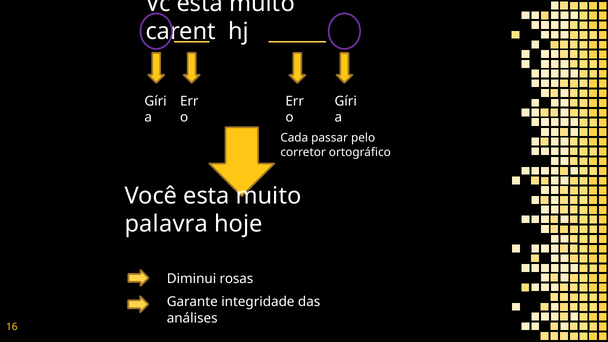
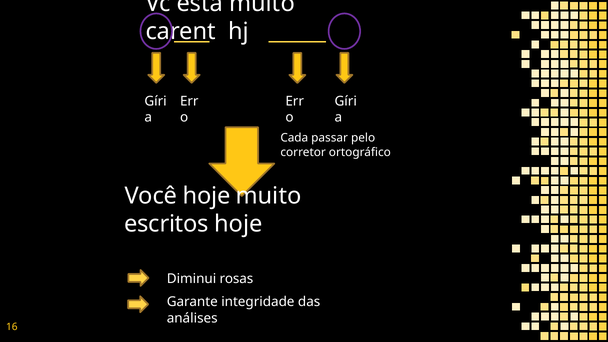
Você esta: esta -> hoje (207, 196)
palavra: palavra -> escritos (166, 224)
